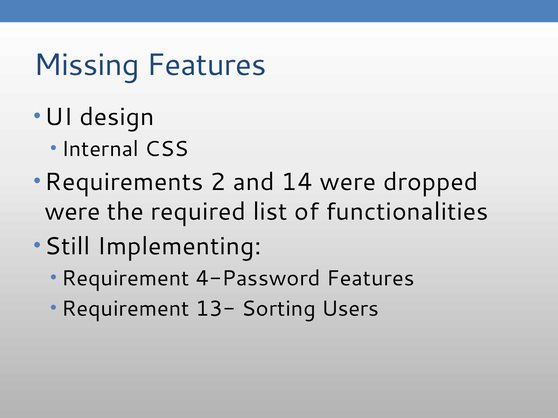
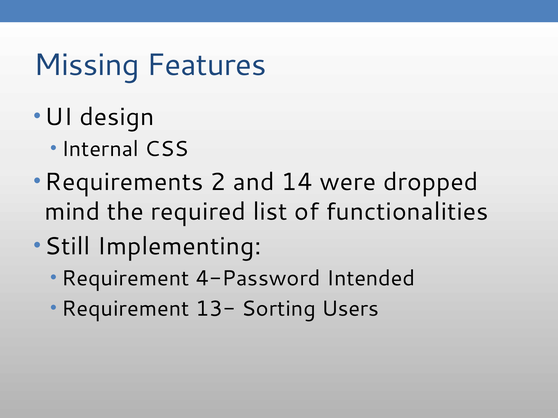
were: were -> mind (72, 212)
4-Password Features: Features -> Intended (371, 279)
